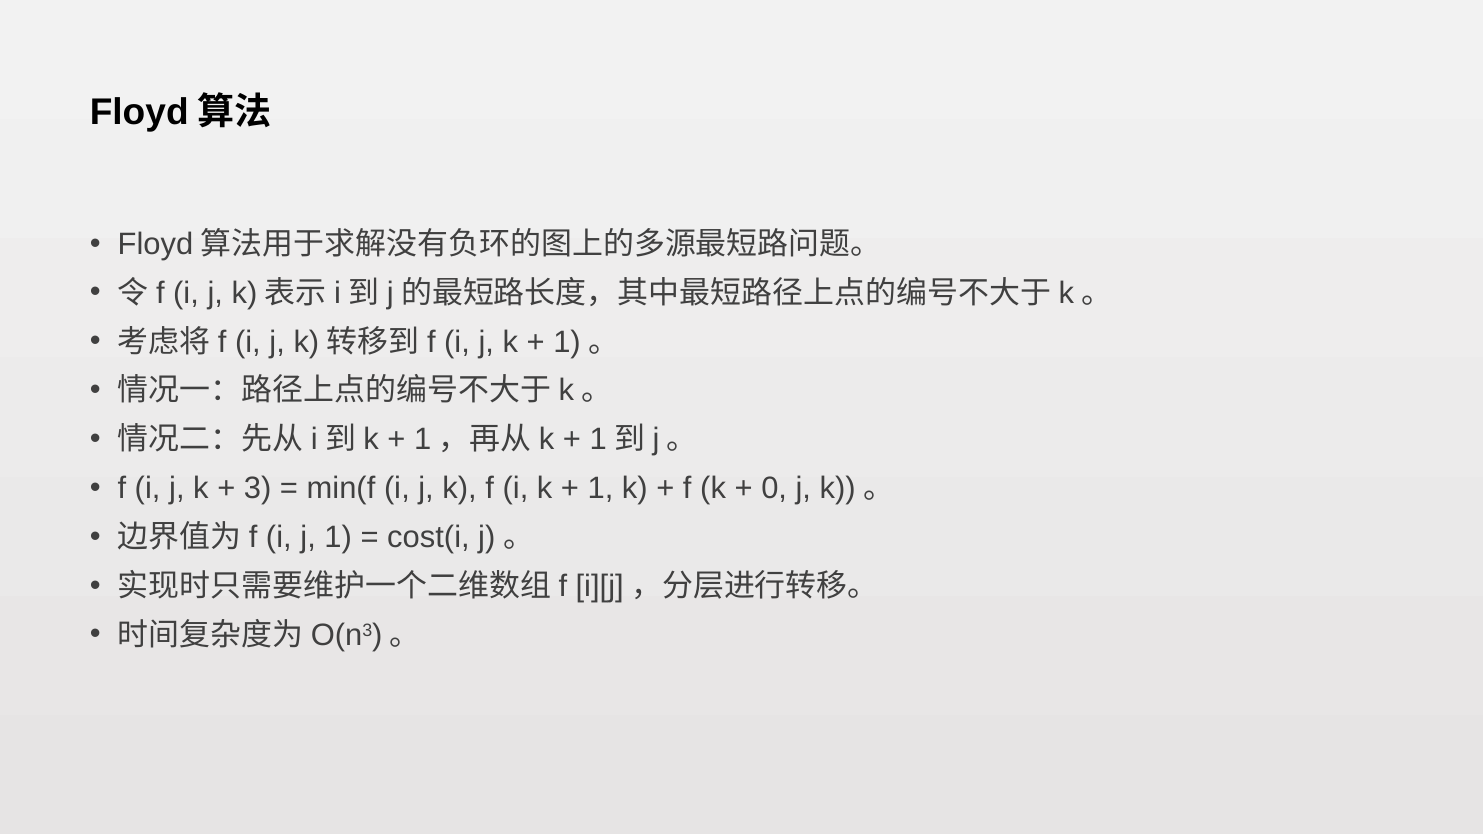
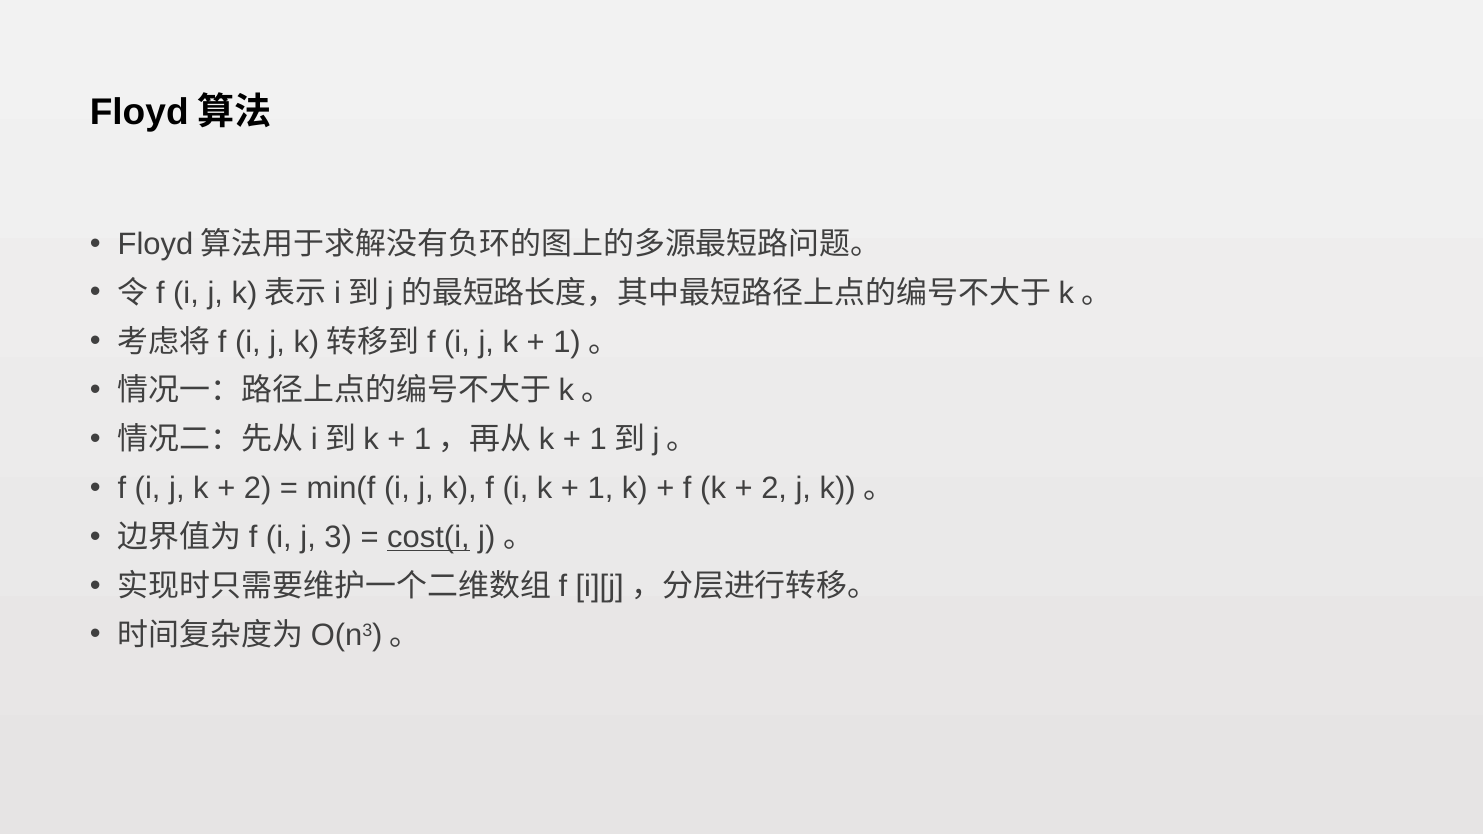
3: 3 -> 2 (258, 489)
0: 0 -> 2 (774, 489)
j 1: 1 -> 3 (338, 537)
cost(i underline: none -> present (428, 537)
